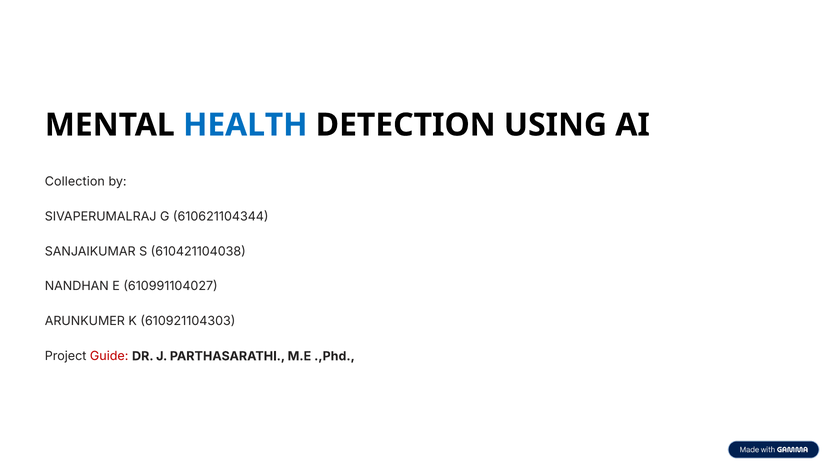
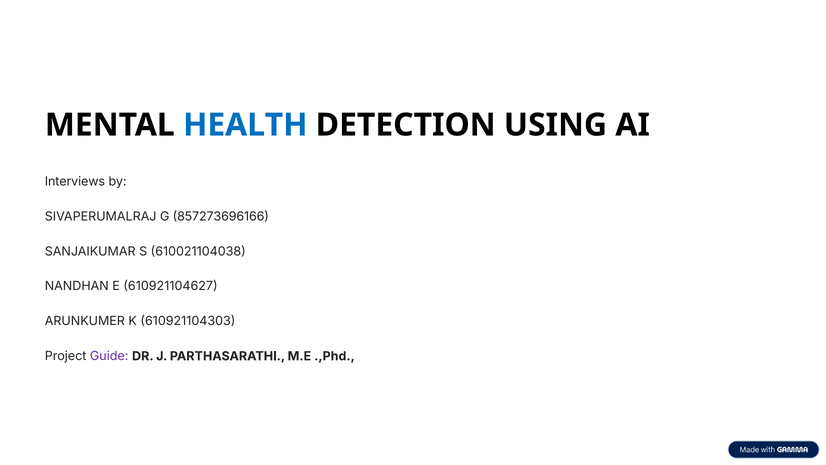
Collection: Collection -> Interviews (75, 181)
610621104344: 610621104344 -> 857273696166 (221, 216)
610421104038: 610421104038 -> 610021104038 (198, 251)
610991104027: 610991104027 -> 610921104627 (171, 286)
Guide colour: red -> purple (109, 356)
